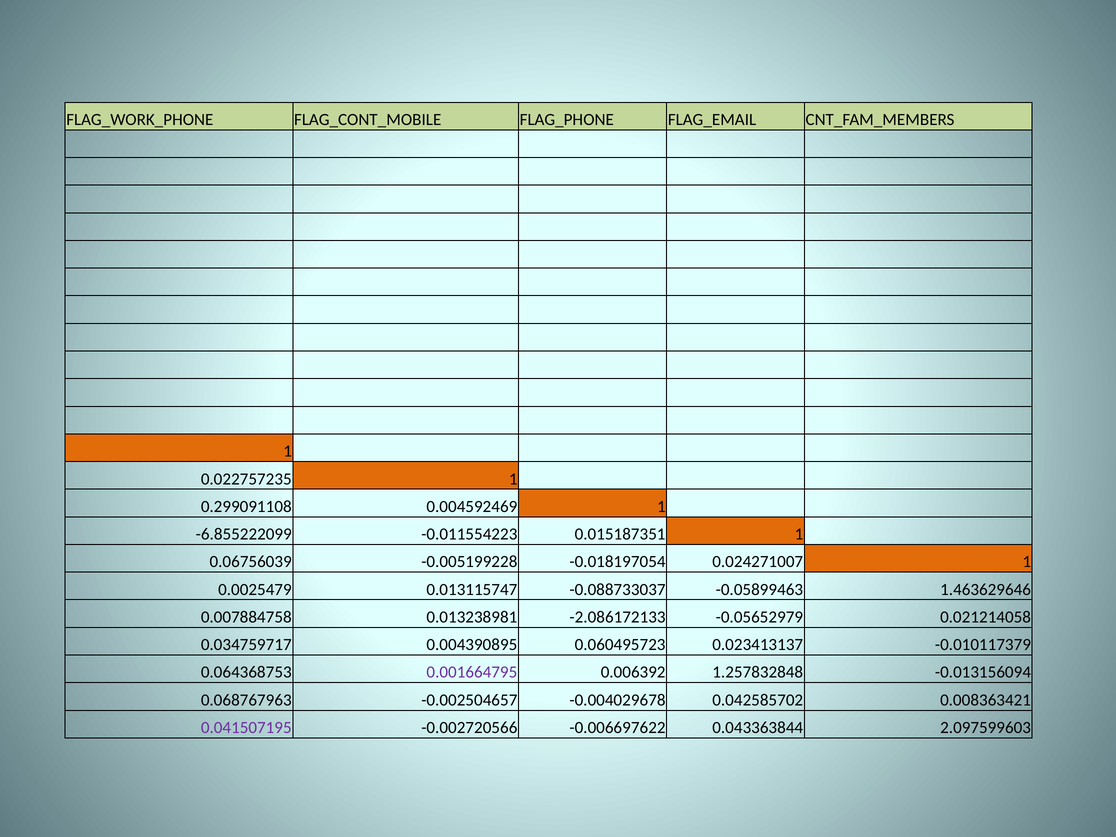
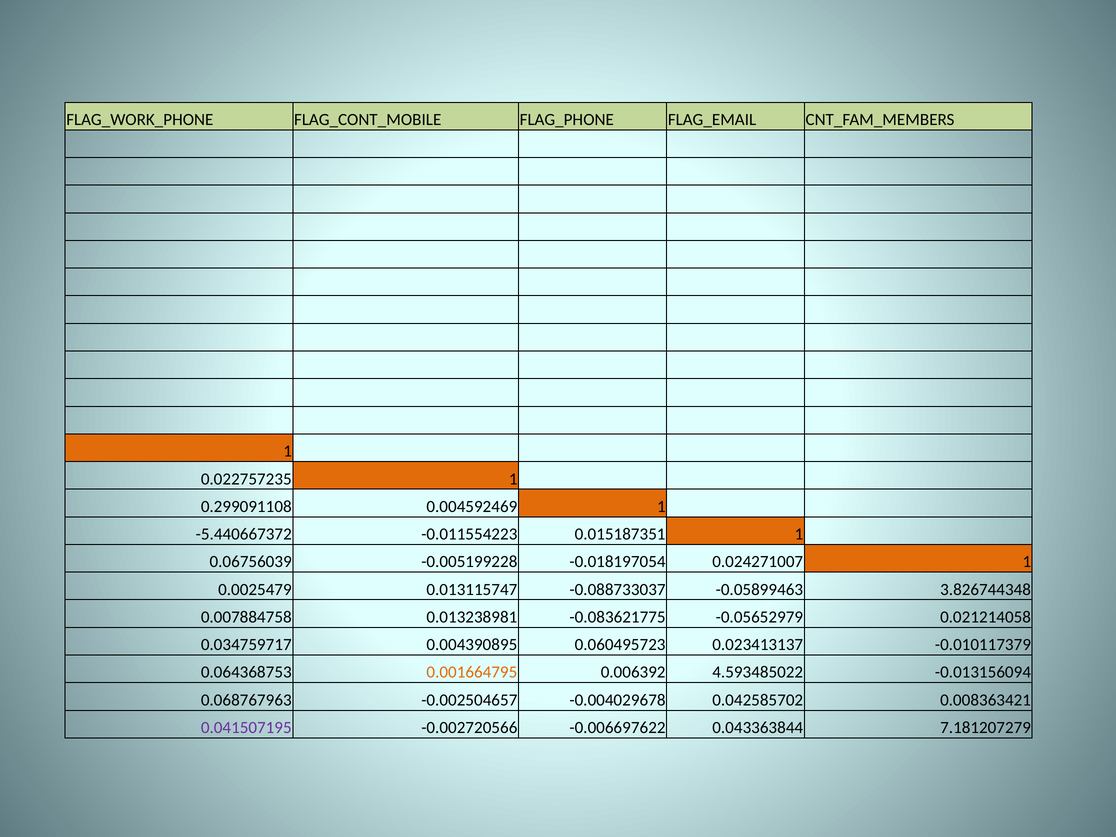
-6.855222099: -6.855222099 -> -5.440667372 (244, 534)
1.463629646: 1.463629646 -> 3.826744348 (986, 589)
-2.086172133: -2.086172133 -> -0.083621775 (618, 617)
0.001664795 colour: purple -> orange (472, 672)
1.257832848: 1.257832848 -> 4.593485022 (758, 672)
2.097599603: 2.097599603 -> 7.181207279 (986, 728)
